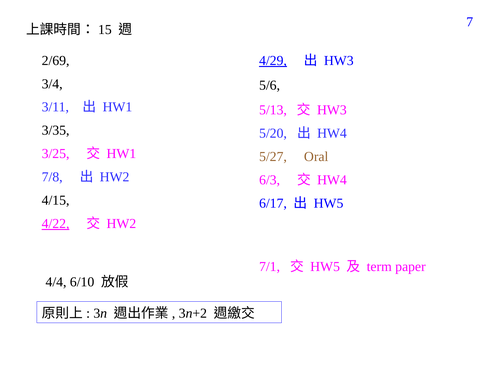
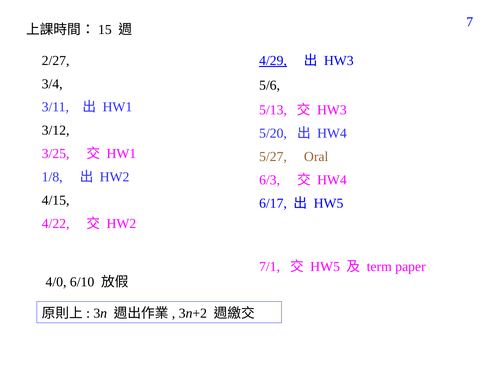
2/69: 2/69 -> 2/27 (56, 60)
3/35: 3/35 -> 3/12 (56, 130)
7/8: 7/8 -> 1/8 (52, 177)
4/22 underline: present -> none (56, 224)
4/4: 4/4 -> 4/0 (56, 282)
